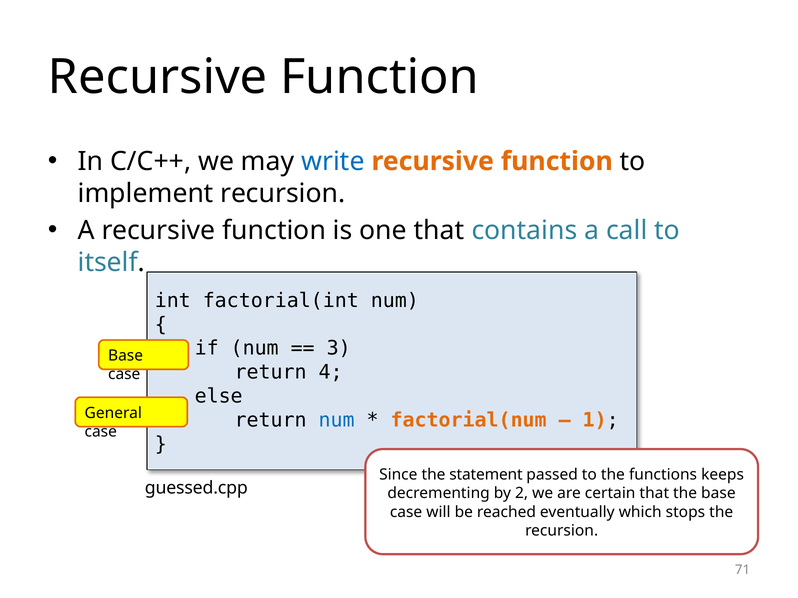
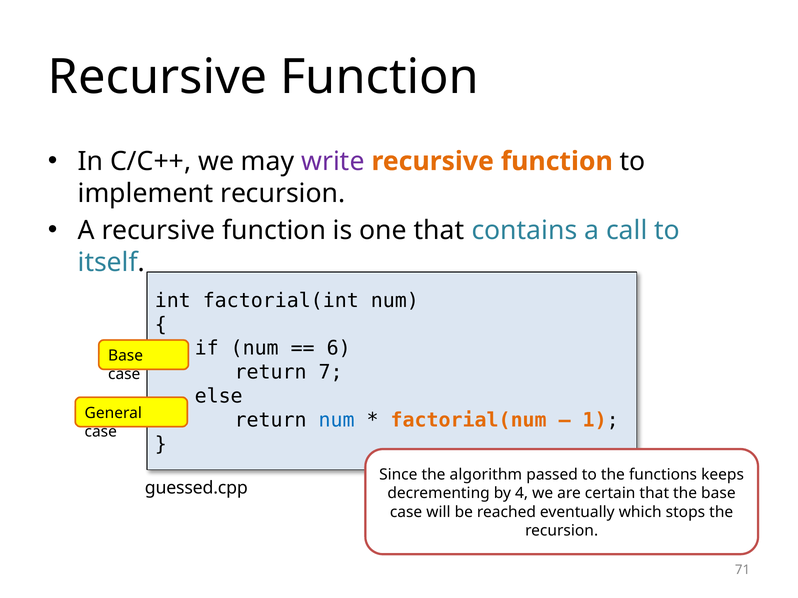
write colour: blue -> purple (333, 161)
3: 3 -> 6 (339, 349)
4: 4 -> 7 (331, 373)
statement: statement -> algorithm (486, 475)
2: 2 -> 4 (522, 494)
